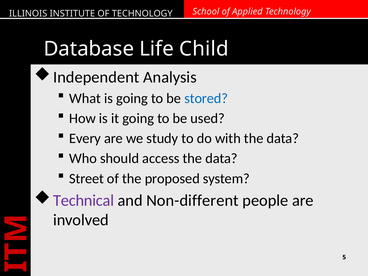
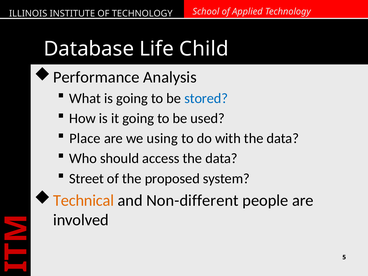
Independent: Independent -> Performance (96, 77)
Every: Every -> Place (85, 138)
study: study -> using (162, 138)
Technical colour: purple -> orange (84, 200)
